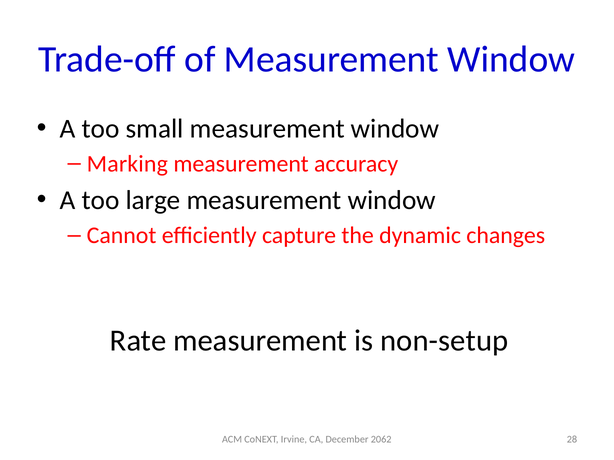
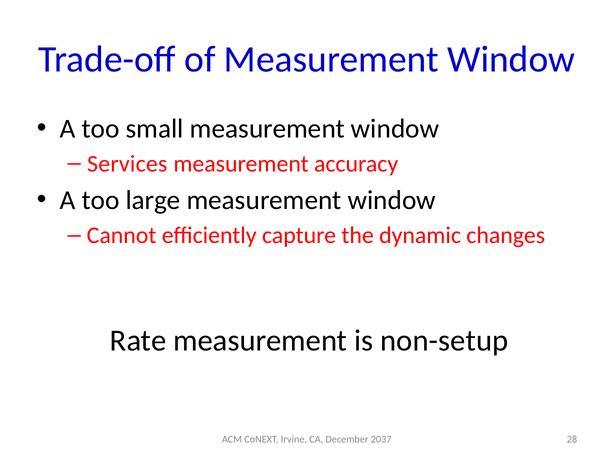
Marking: Marking -> Services (127, 164)
2062: 2062 -> 2037 (381, 440)
